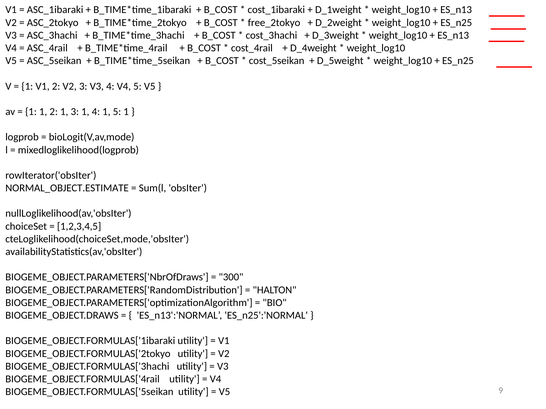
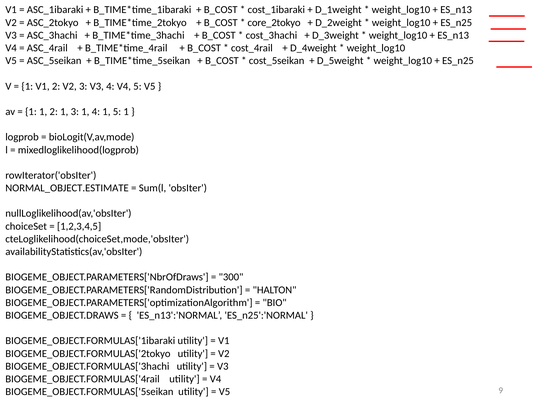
free_2tokyo: free_2tokyo -> core_2tokyo (274, 23)
